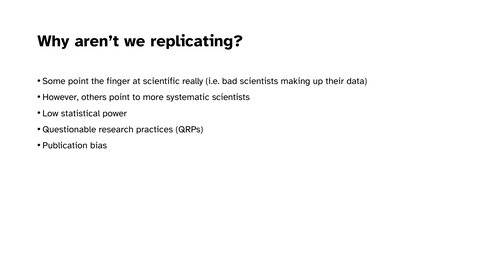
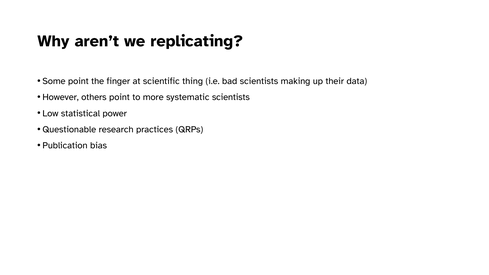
really: really -> thing (193, 81)
